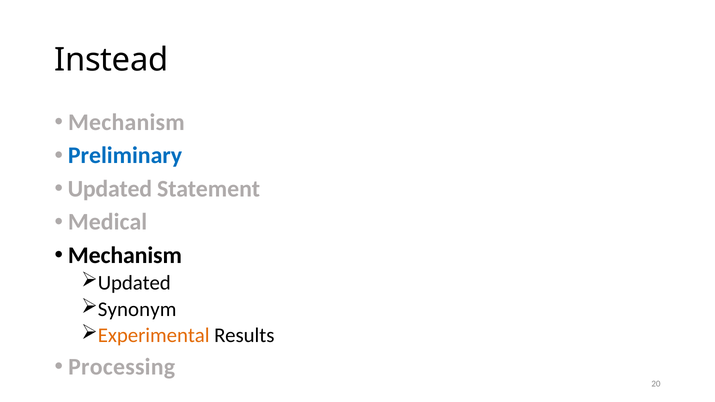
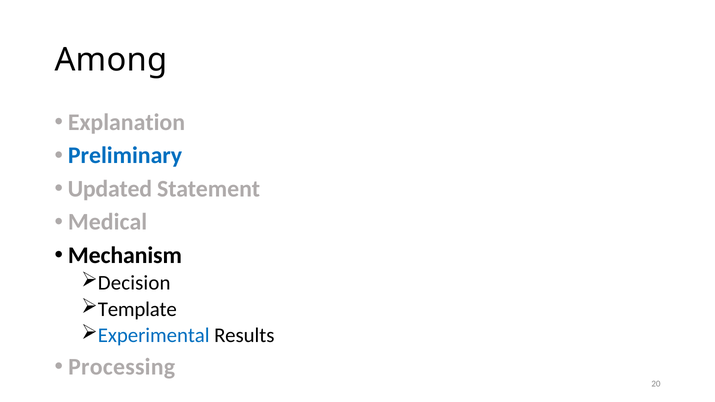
Instead: Instead -> Among (111, 60)
Mechanism: Mechanism -> Explanation (126, 122)
Updated: Updated -> Decision (134, 283)
Synonym: Synonym -> Template (137, 309)
Experimental colour: orange -> blue (154, 336)
